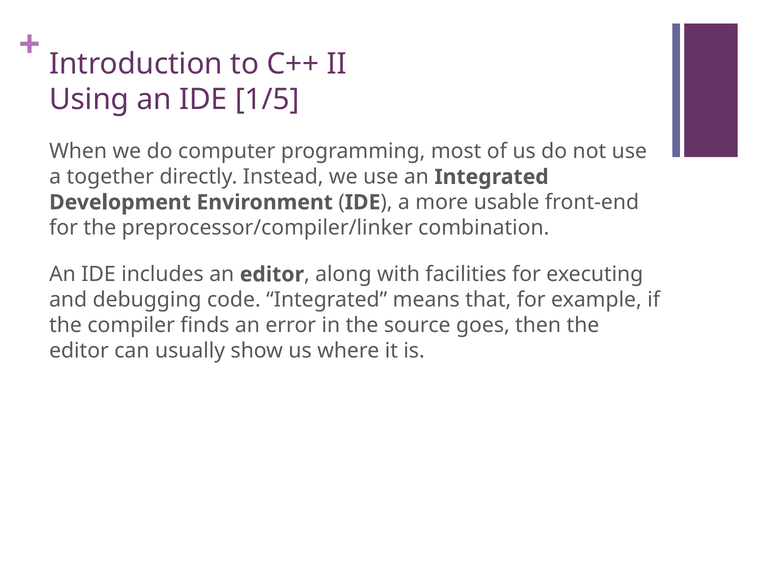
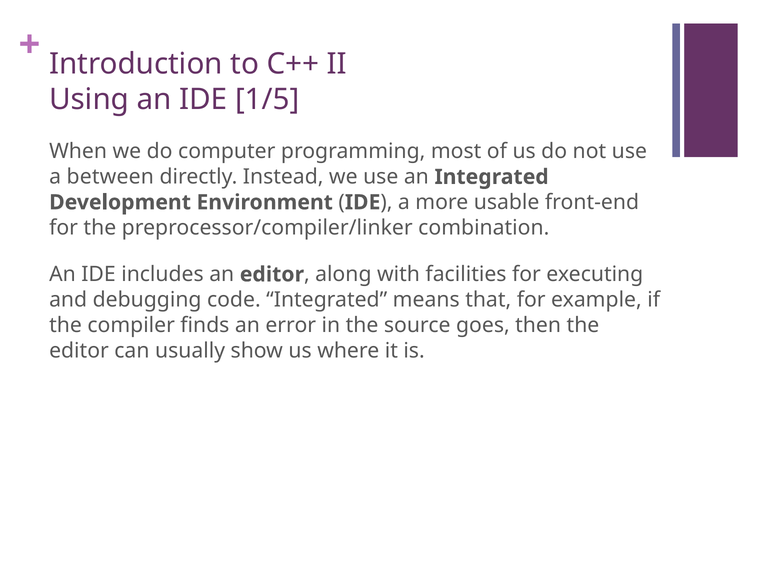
together: together -> between (110, 177)
